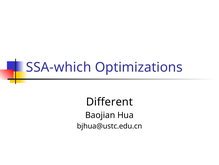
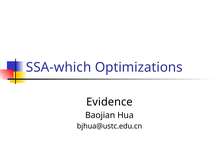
Different: Different -> Evidence (109, 102)
